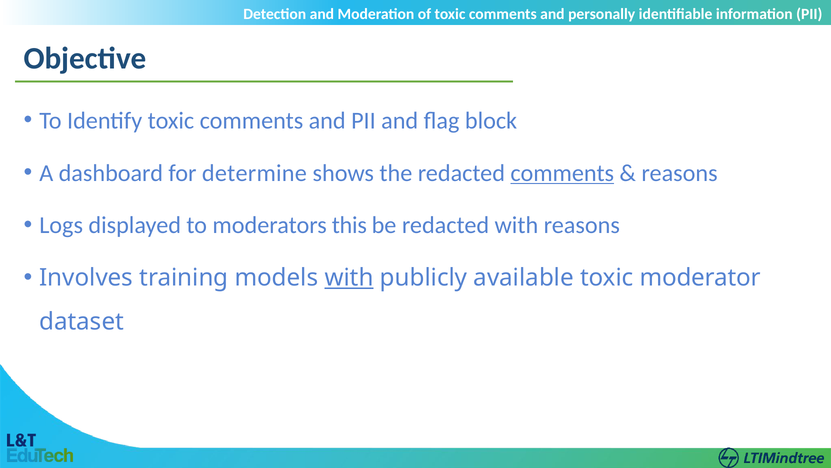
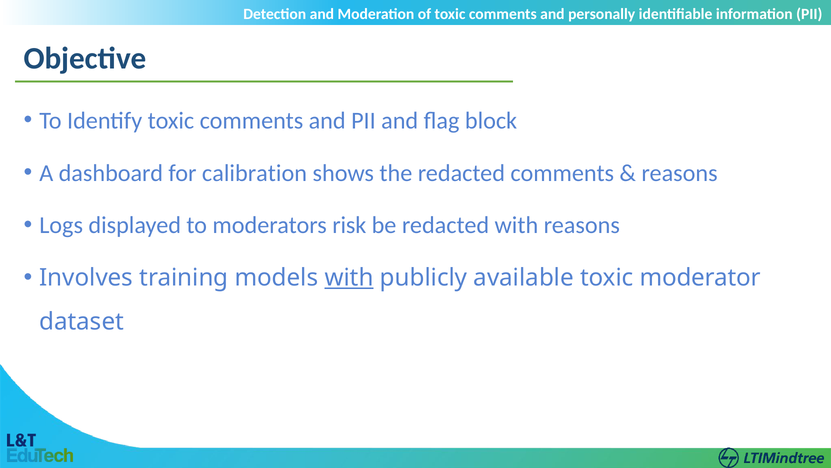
determine: determine -> calibration (255, 173)
comments underline: present -> none (562, 173)
this: this -> risk (349, 225)
